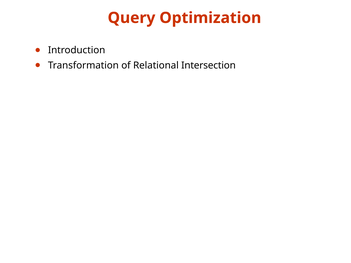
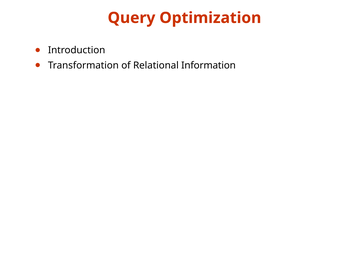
Intersection: Intersection -> Information (208, 65)
